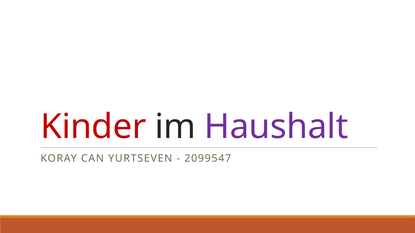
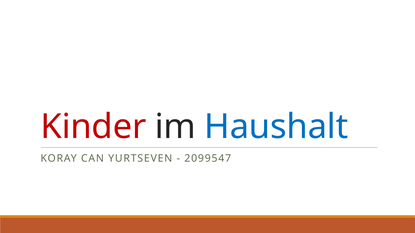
Haushalt colour: purple -> blue (276, 127)
